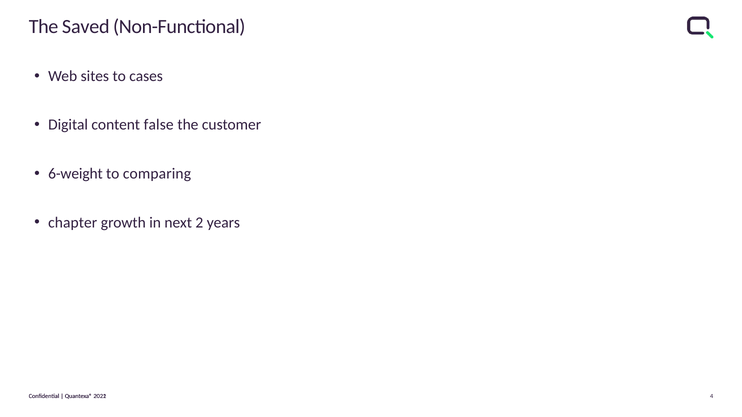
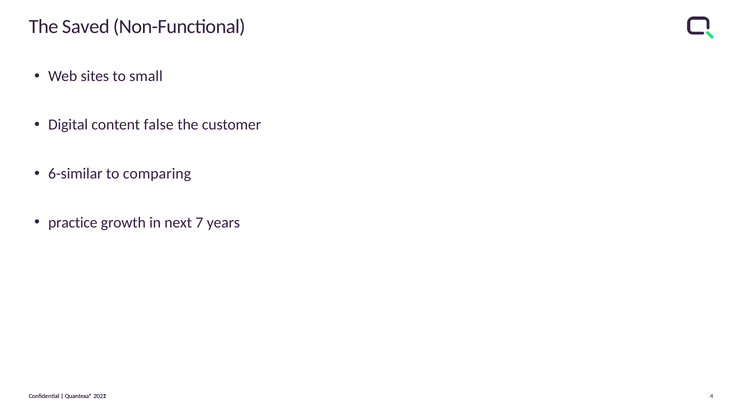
cases: cases -> small (146, 76)
6-weight: 6-weight -> 6-similar (75, 174)
chapter: chapter -> practice (73, 223)
2: 2 -> 7 (199, 223)
